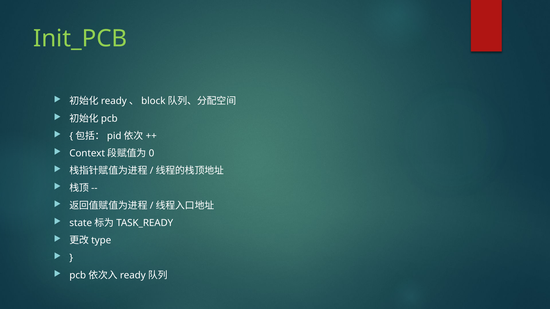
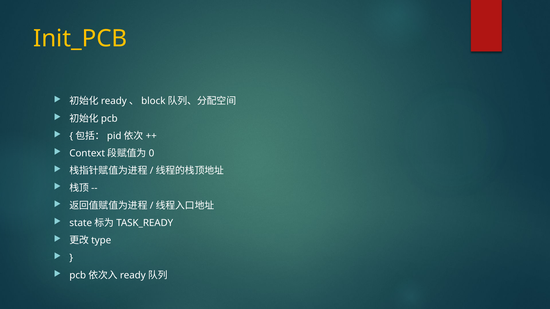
Init_PCB colour: light green -> yellow (80, 39)
